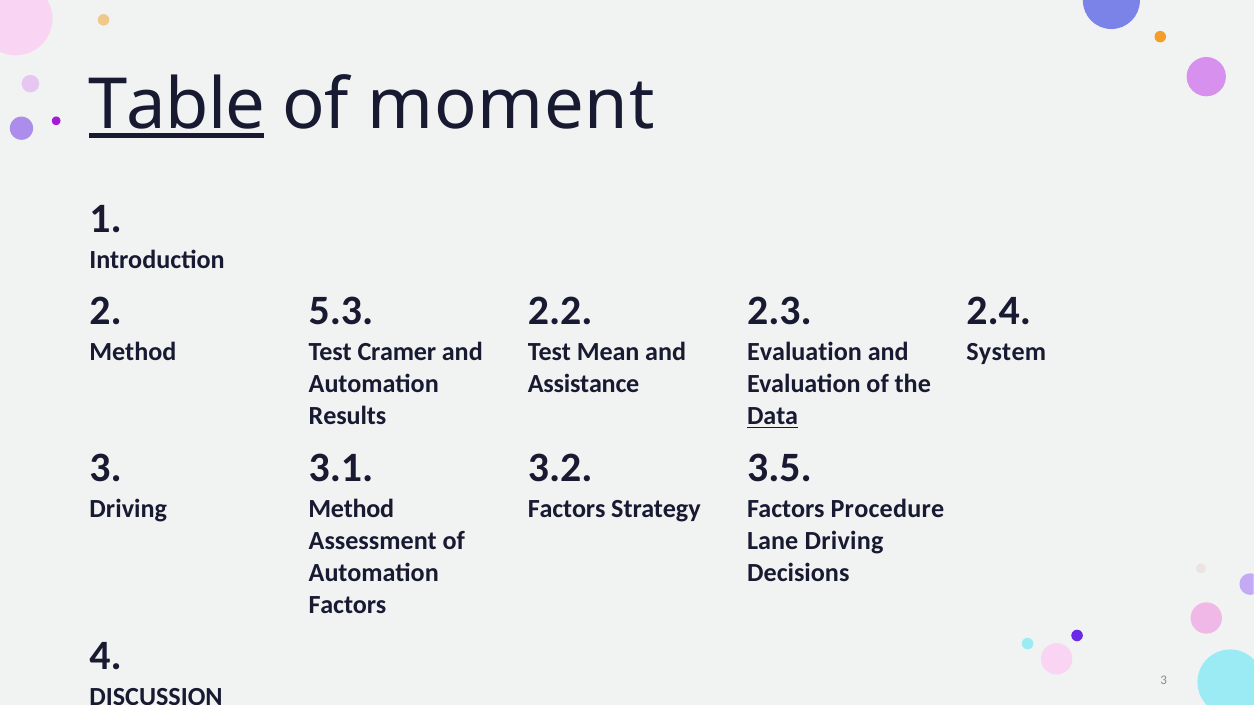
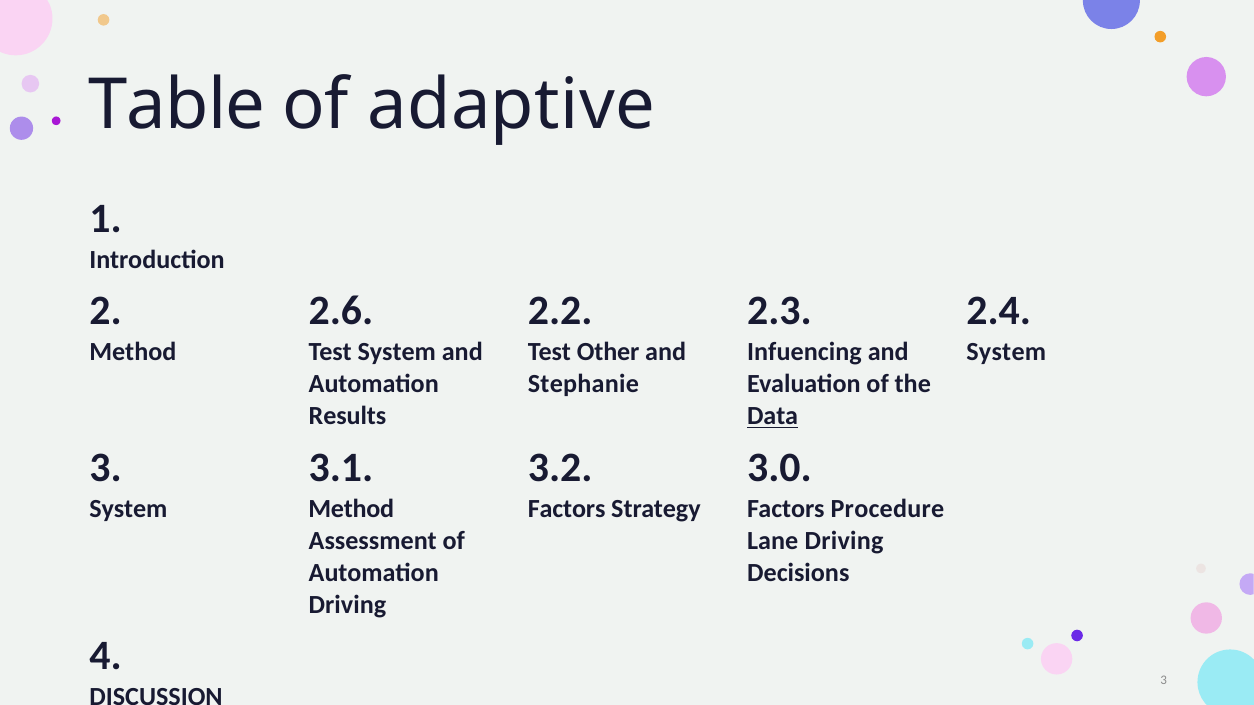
Table underline: present -> none (177, 105)
moment: moment -> adaptive (511, 105)
5.3: 5.3 -> 2.6 (341, 311)
Test Cramer: Cramer -> System (397, 352)
Mean: Mean -> Other (608, 352)
Evaluation: Evaluation -> Infuencing (804, 352)
Assistance: Assistance -> Stephanie (583, 384)
3.5: 3.5 -> 3.0 (779, 468)
Driving: Driving -> System (128, 509)
Factors: Factors -> Driving (347, 605)
